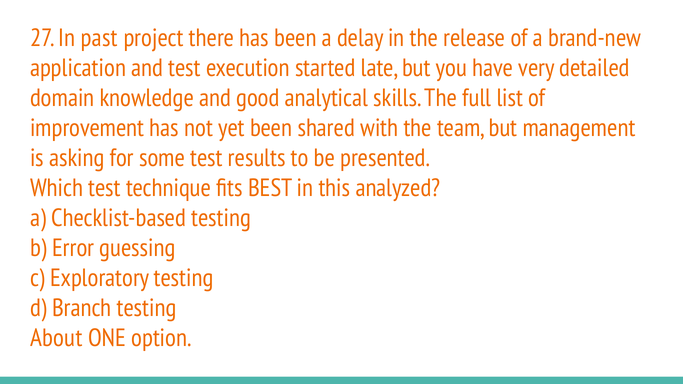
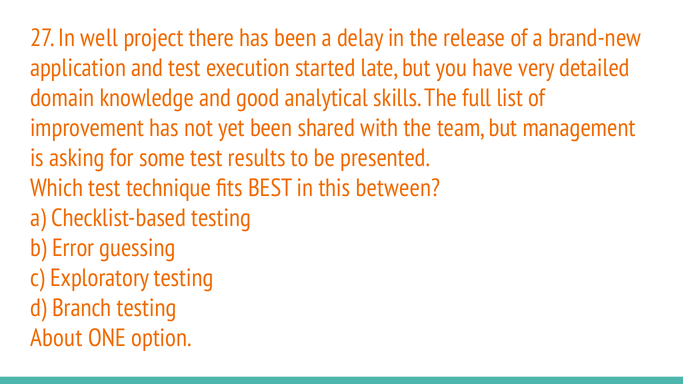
past: past -> well (99, 38)
analyzed: analyzed -> between (398, 188)
